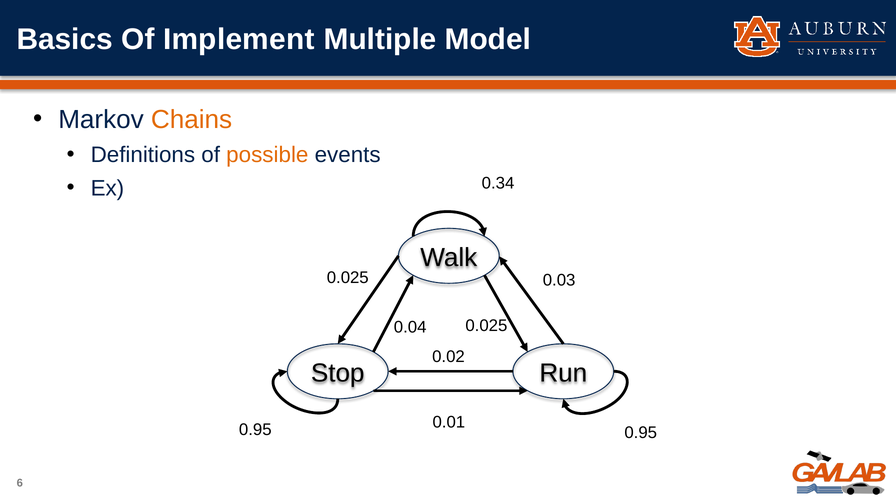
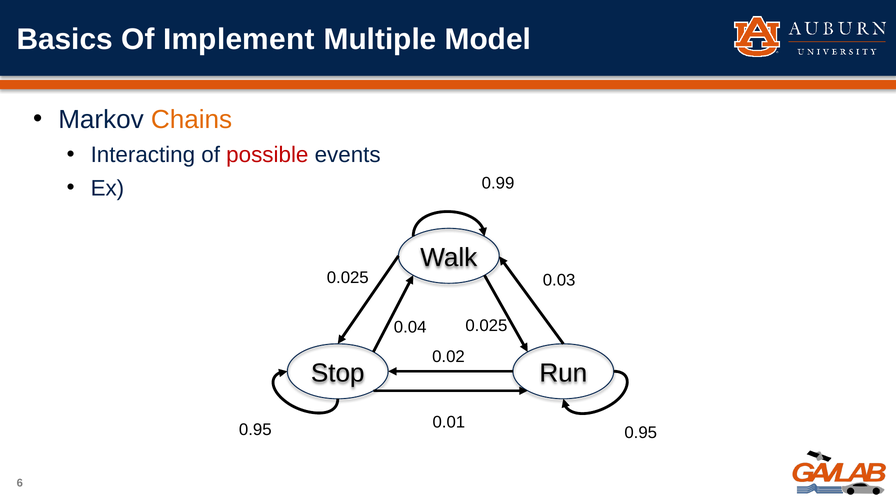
Definitions: Definitions -> Interacting (143, 155)
possible colour: orange -> red (267, 155)
0.34: 0.34 -> 0.99 (498, 183)
